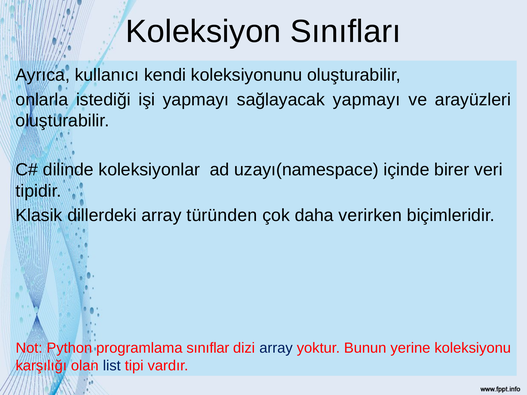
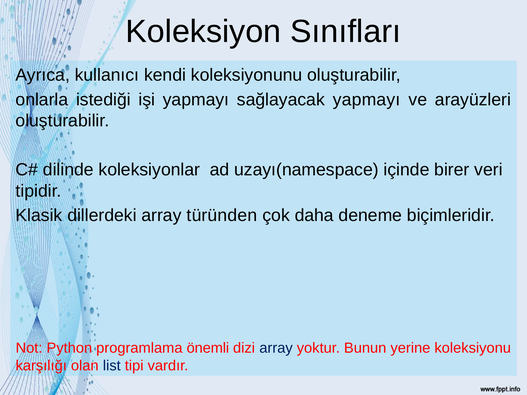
verirken: verirken -> deneme (370, 216)
sınıflar: sınıflar -> önemli (208, 348)
